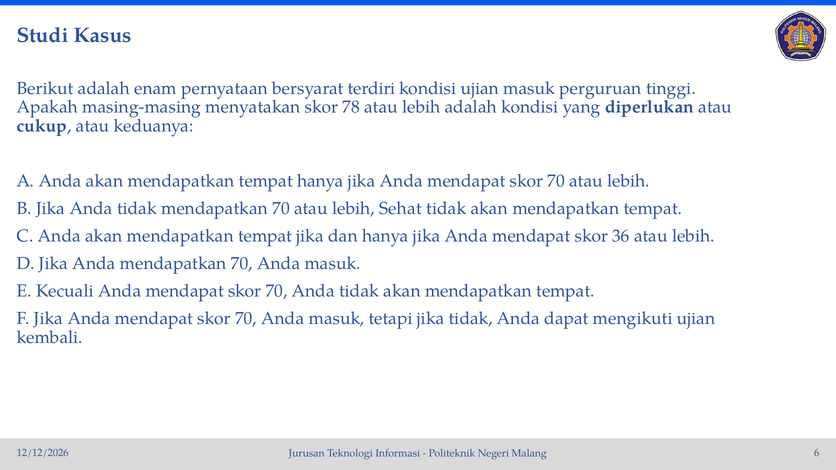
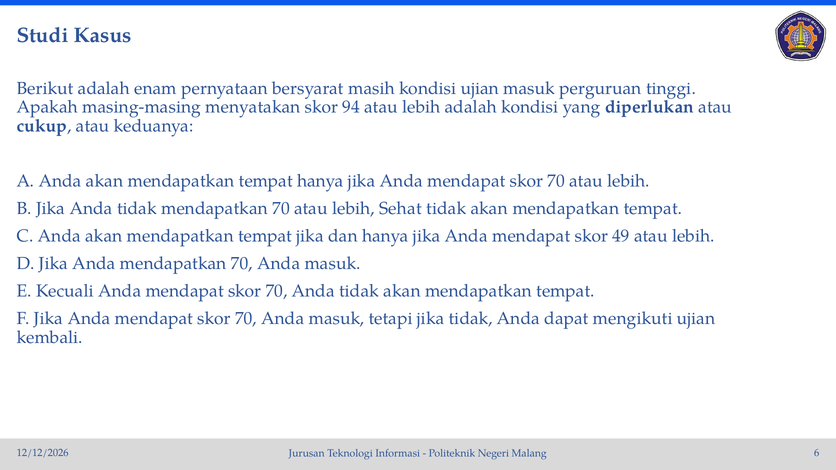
terdiri: terdiri -> masih (371, 88)
78: 78 -> 94 (351, 107)
36: 36 -> 49 (621, 236)
